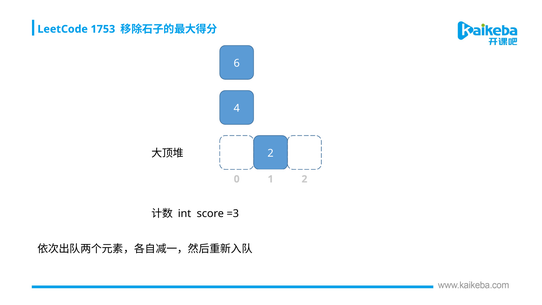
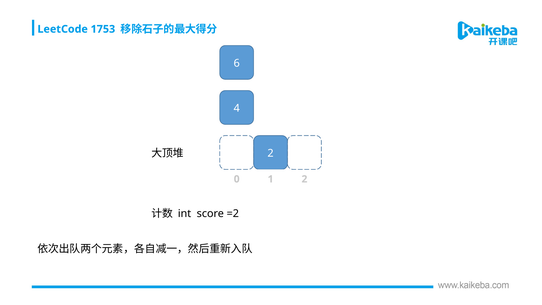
=3: =3 -> =2 (233, 213)
